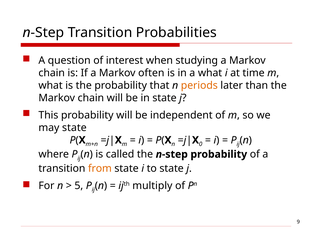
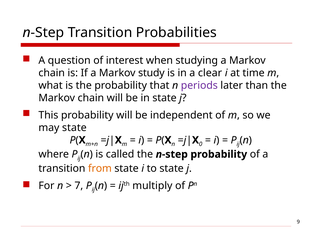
often: often -> study (151, 73)
a what: what -> clear (210, 73)
periods colour: orange -> purple (199, 85)
5: 5 -> 7 (79, 186)
